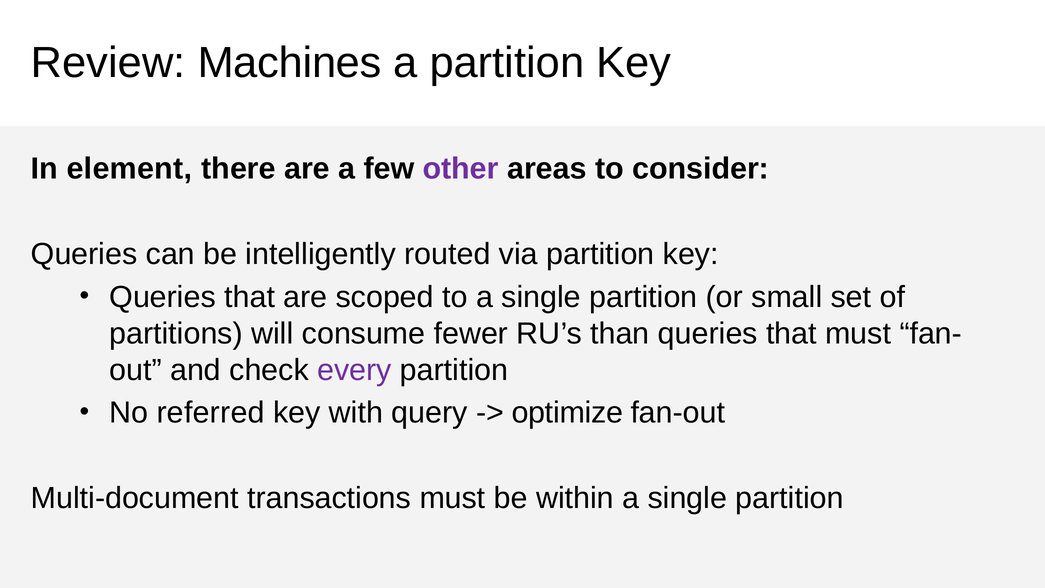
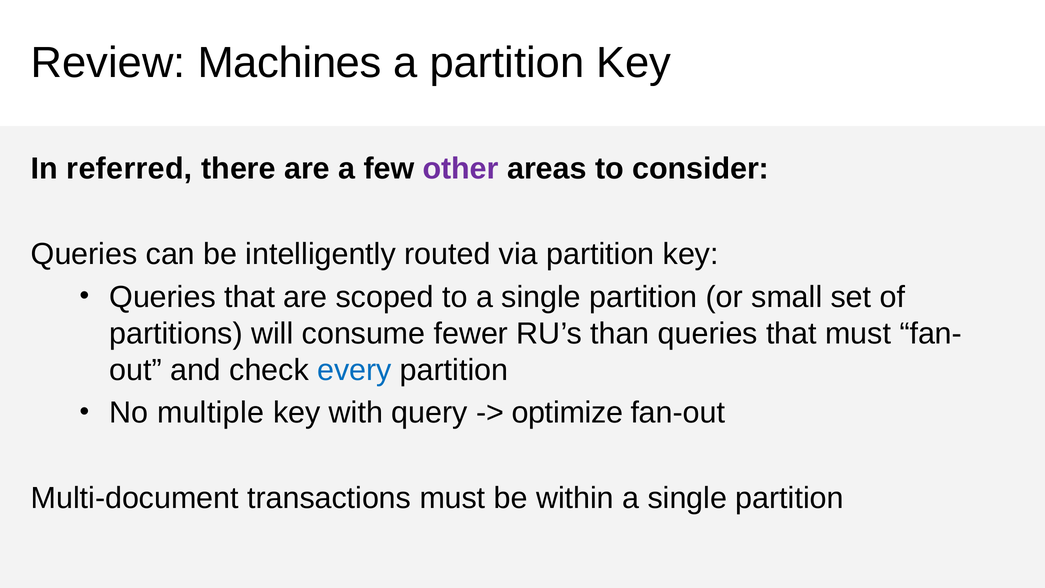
element: element -> referred (129, 169)
every colour: purple -> blue (354, 370)
referred: referred -> multiple (211, 413)
